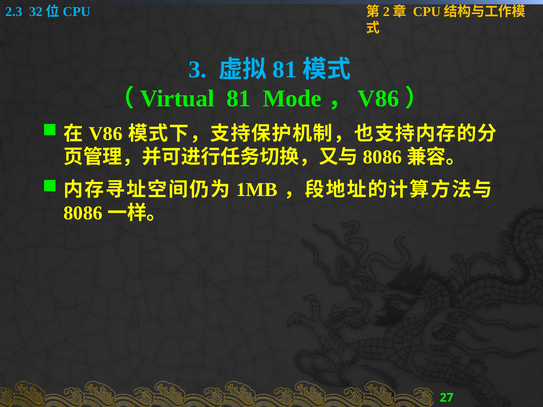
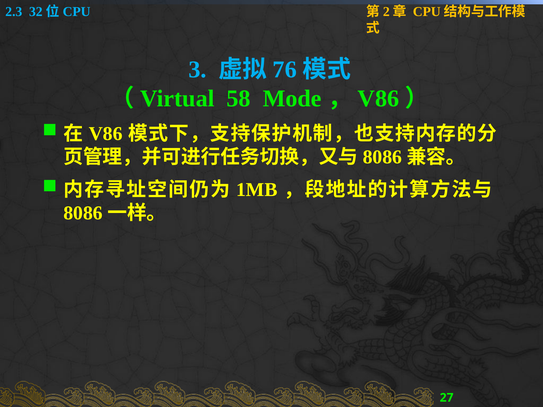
81: 81 -> 76 (285, 70)
81: 81 -> 58 (239, 99)
